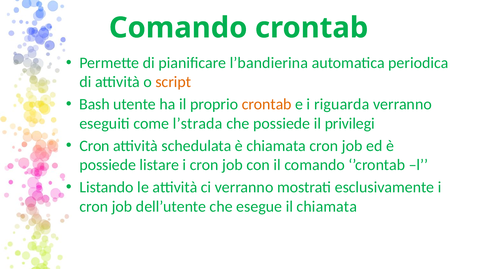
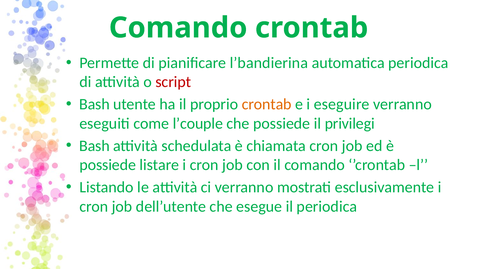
script colour: orange -> red (173, 82)
riguarda: riguarda -> eseguire (342, 104)
l’strada: l’strada -> l’couple (198, 123)
Cron: Cron -> Bash (95, 146)
il chiamata: chiamata -> periodica (327, 206)
